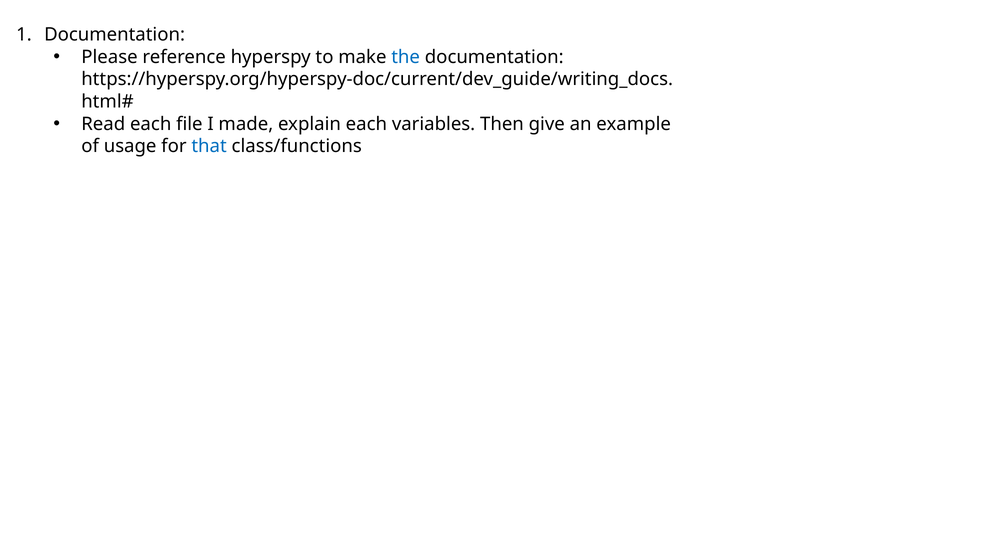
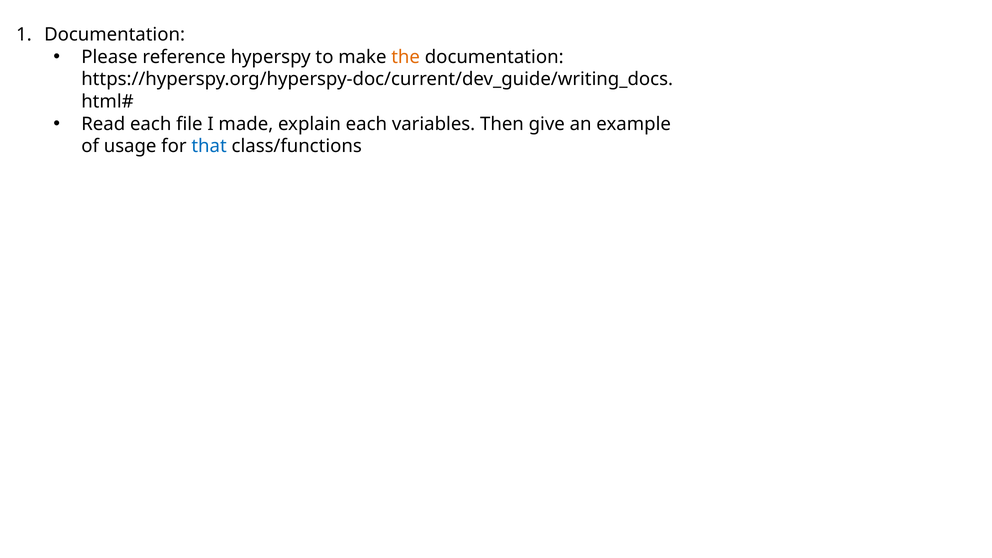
the colour: blue -> orange (406, 57)
